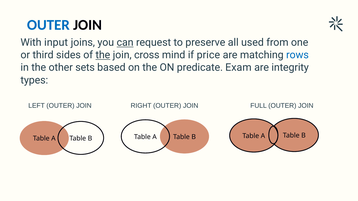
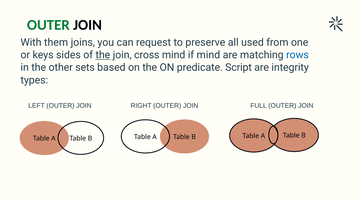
OUTER colour: blue -> green (48, 25)
input: input -> them (56, 43)
can underline: present -> none (125, 43)
third: third -> keys (43, 55)
if price: price -> mind (208, 55)
Exam: Exam -> Script (239, 68)
